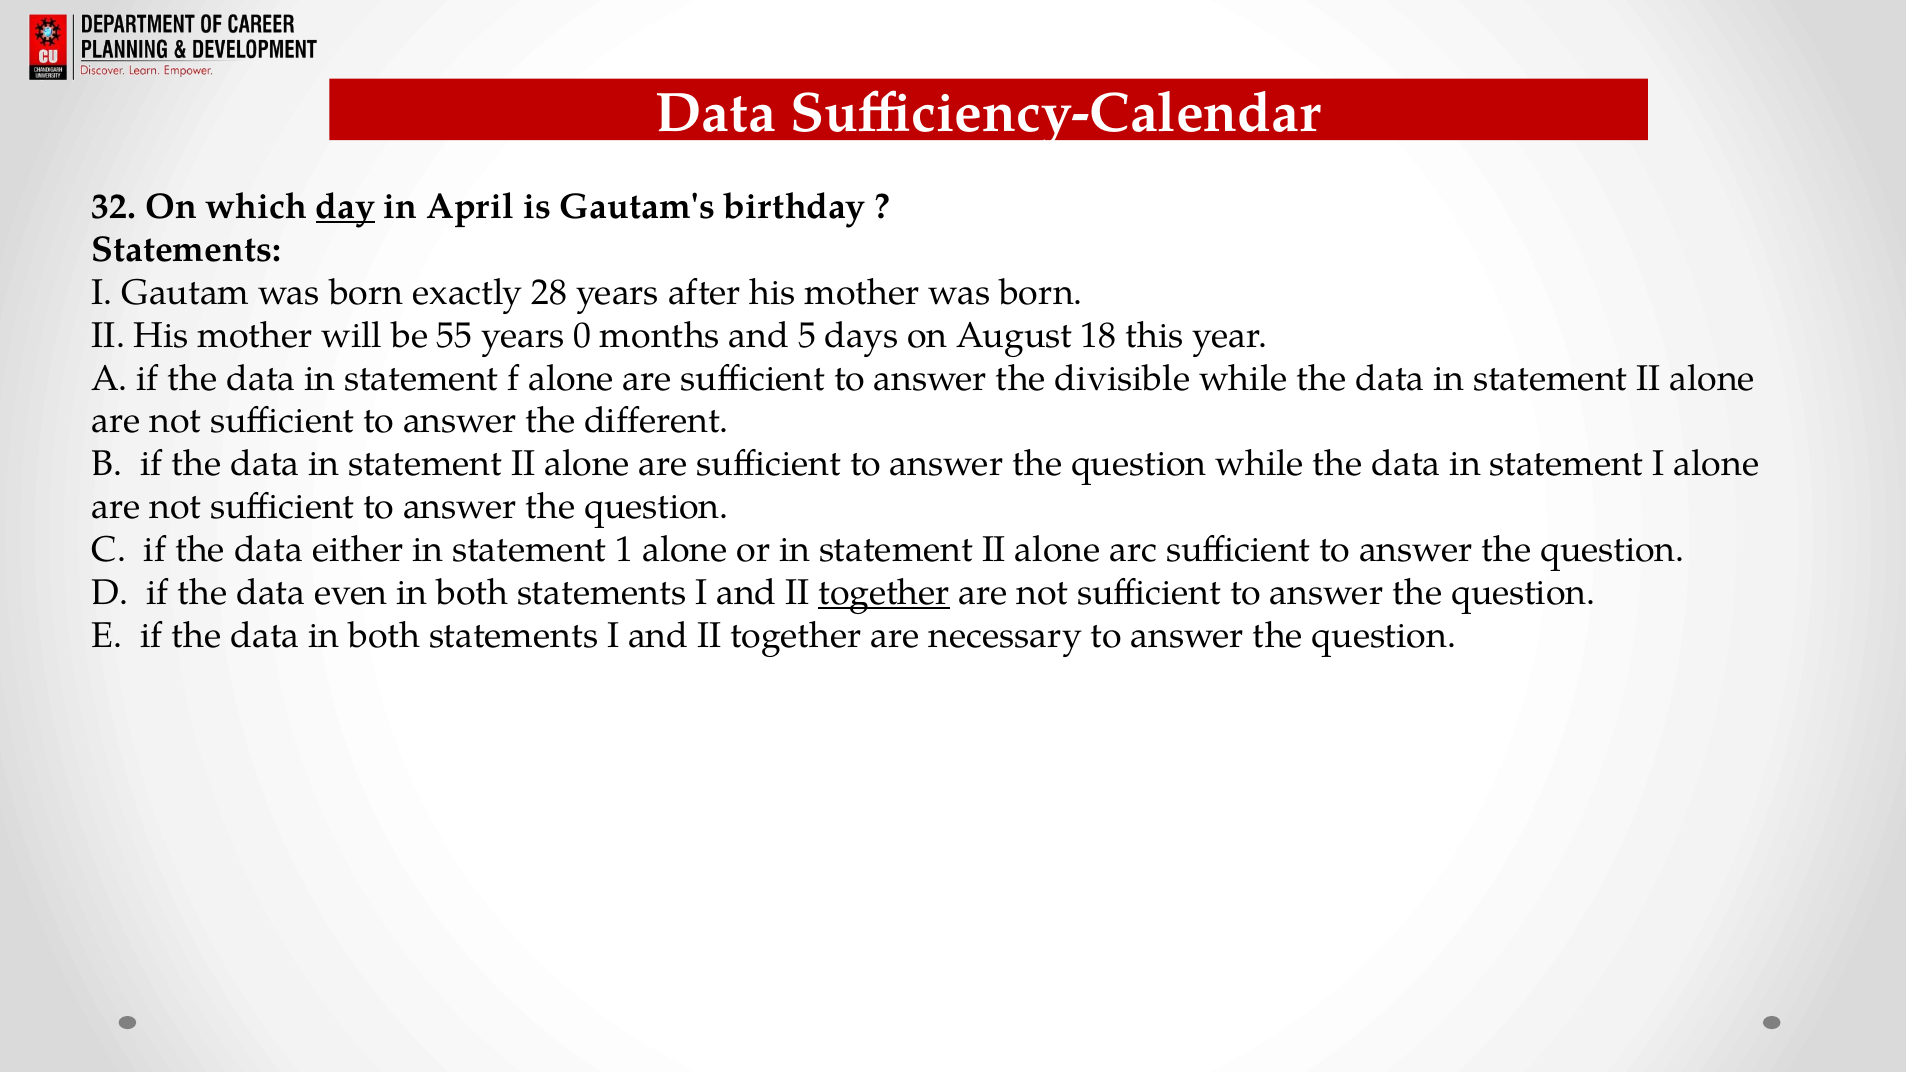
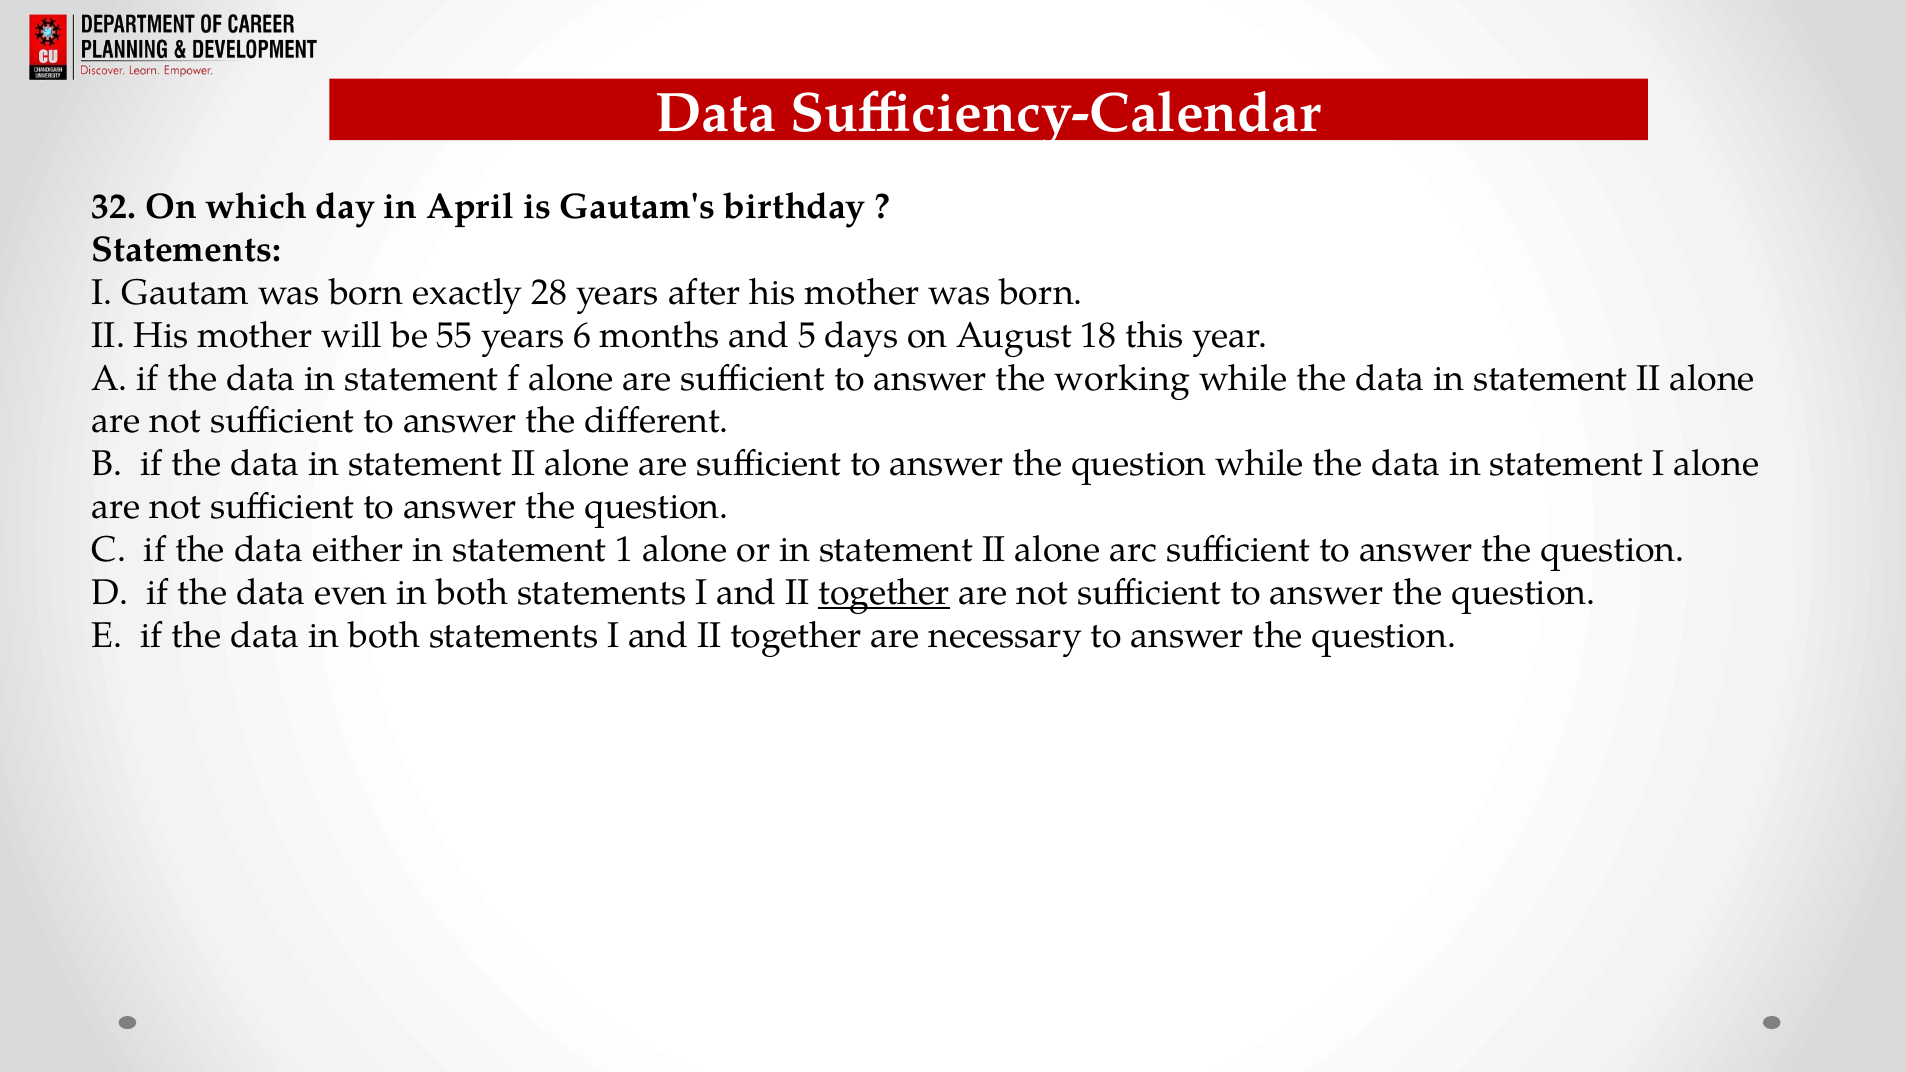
day underline: present -> none (346, 207)
0: 0 -> 6 (582, 335)
divisible: divisible -> working (1122, 378)
